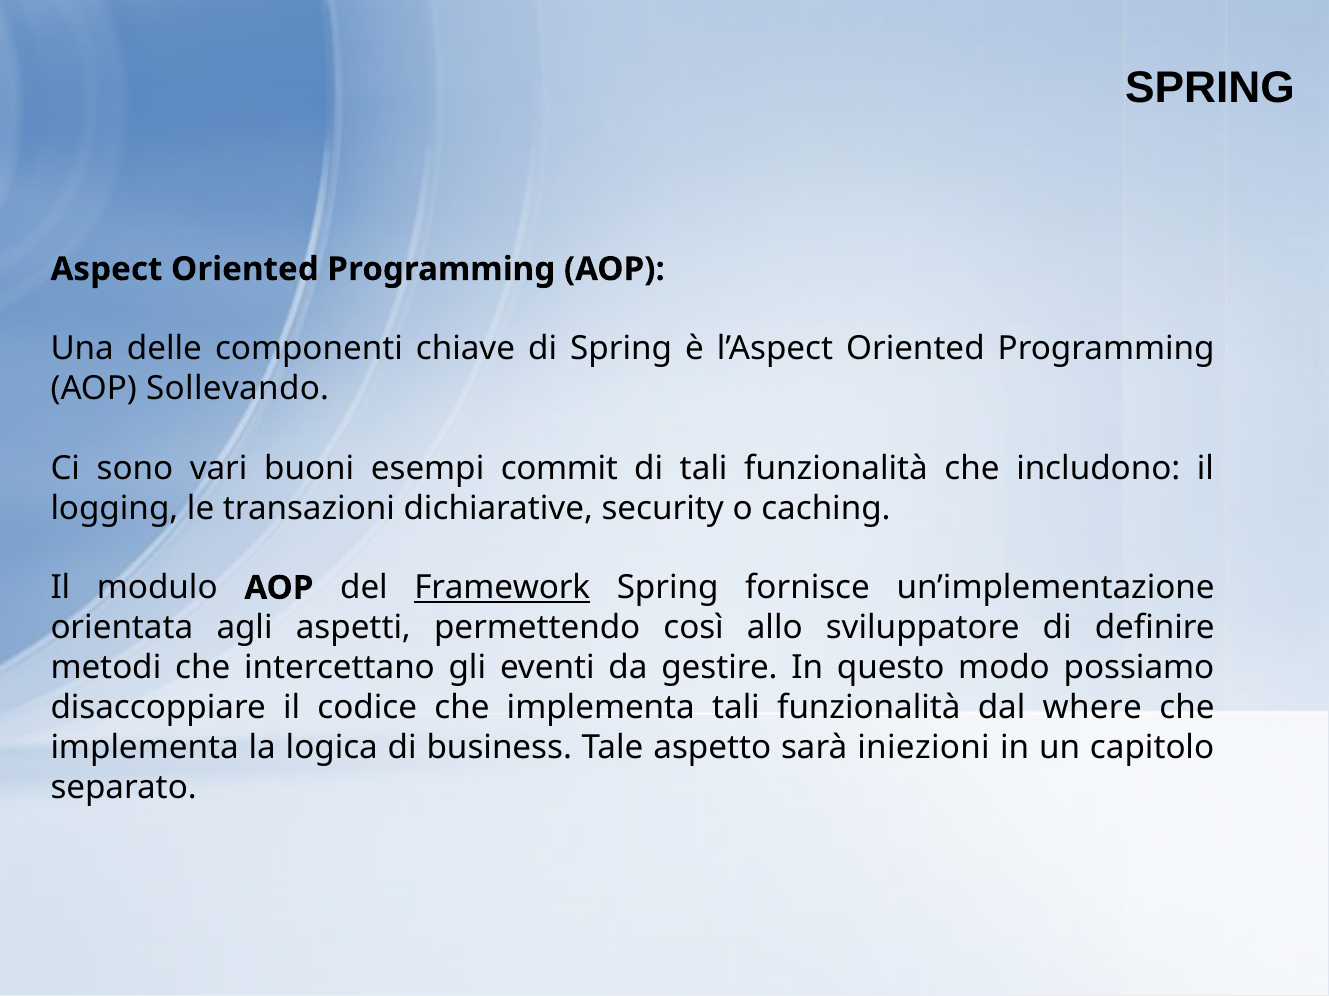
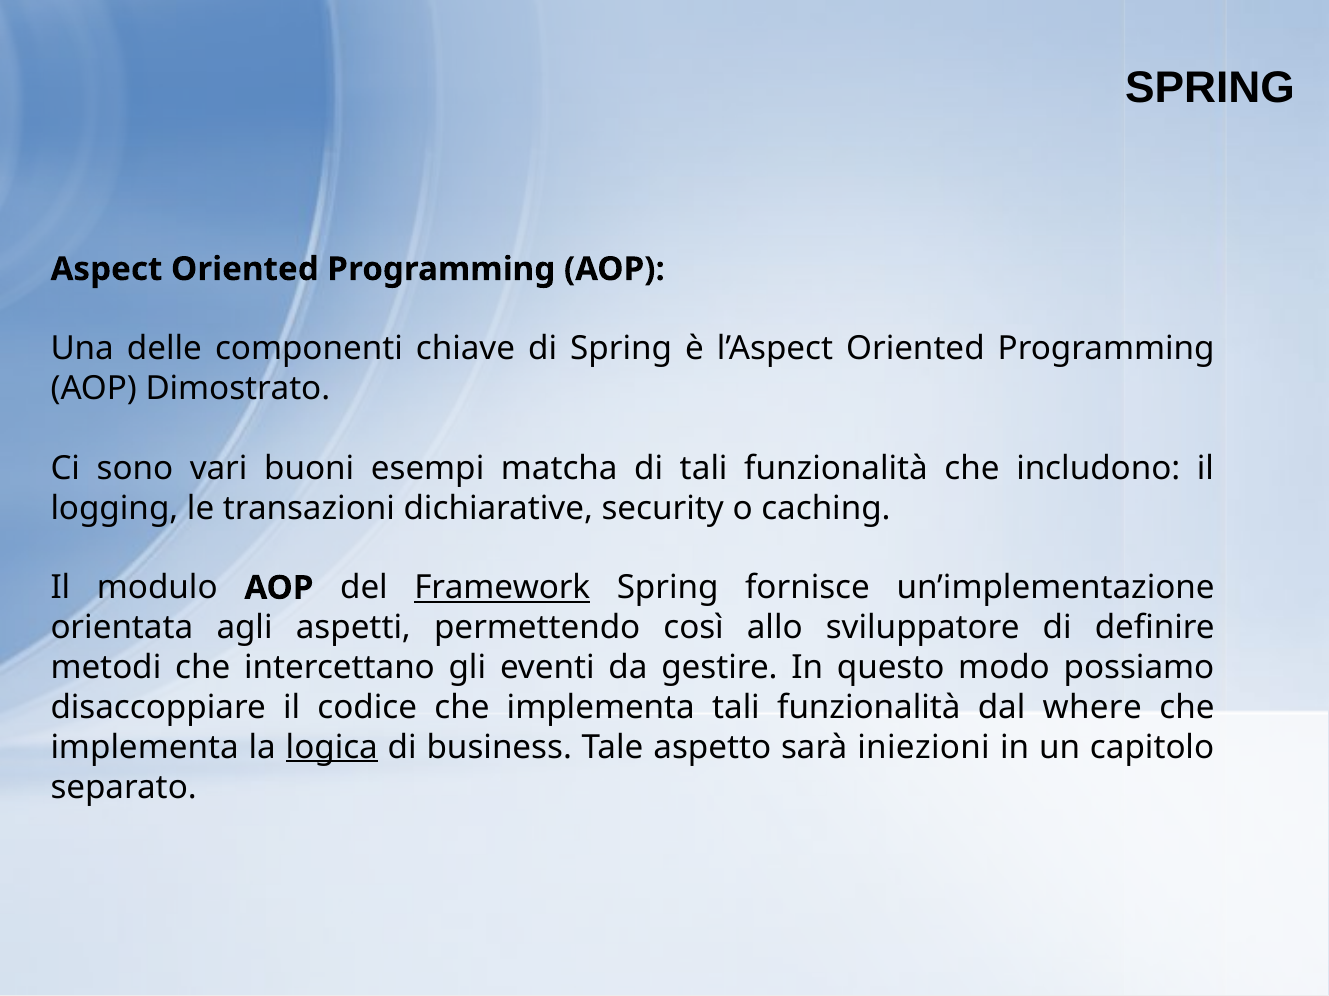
Sollevando: Sollevando -> Dimostrato (238, 389)
commit: commit -> matcha (559, 469)
logica underline: none -> present (332, 748)
